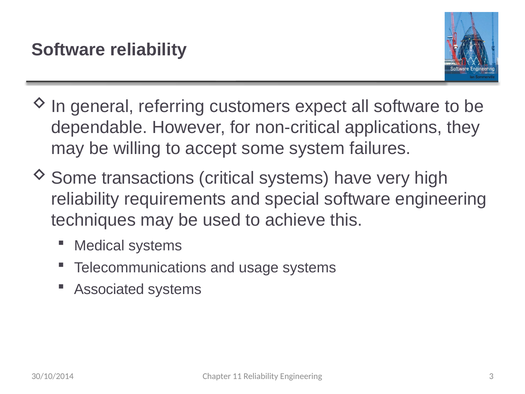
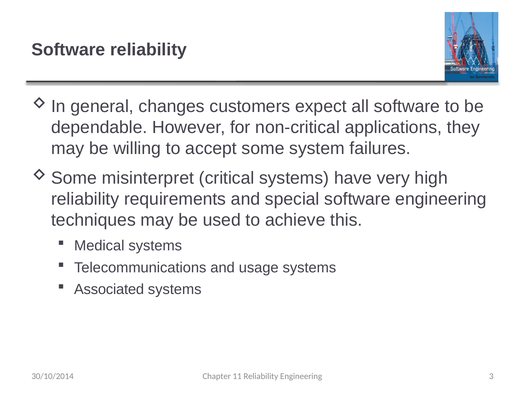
referring: referring -> changes (172, 106)
transactions: transactions -> misinterpret (148, 178)
